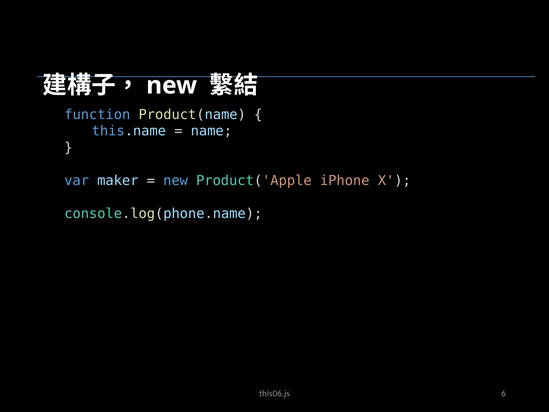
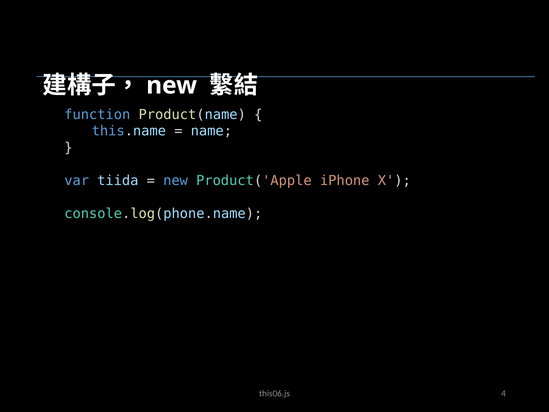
maker: maker -> tiida (118, 180)
6: 6 -> 4 (504, 393)
